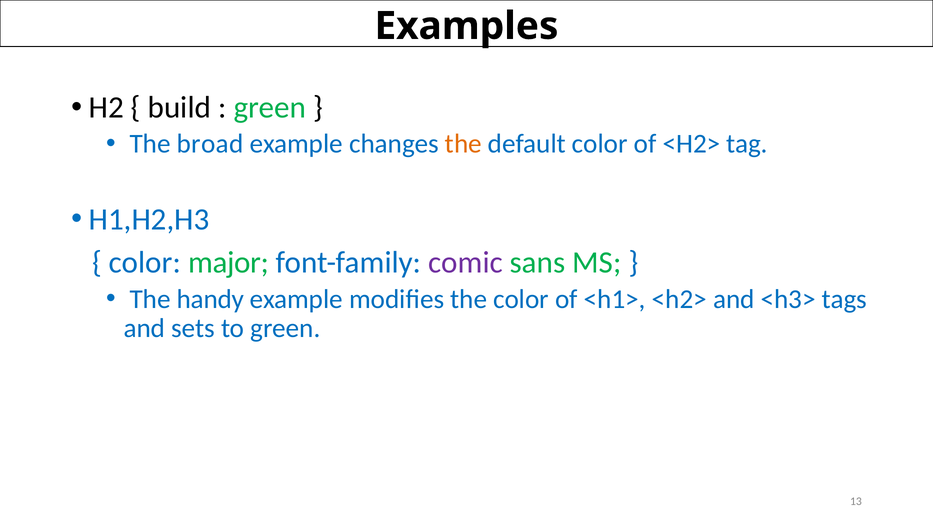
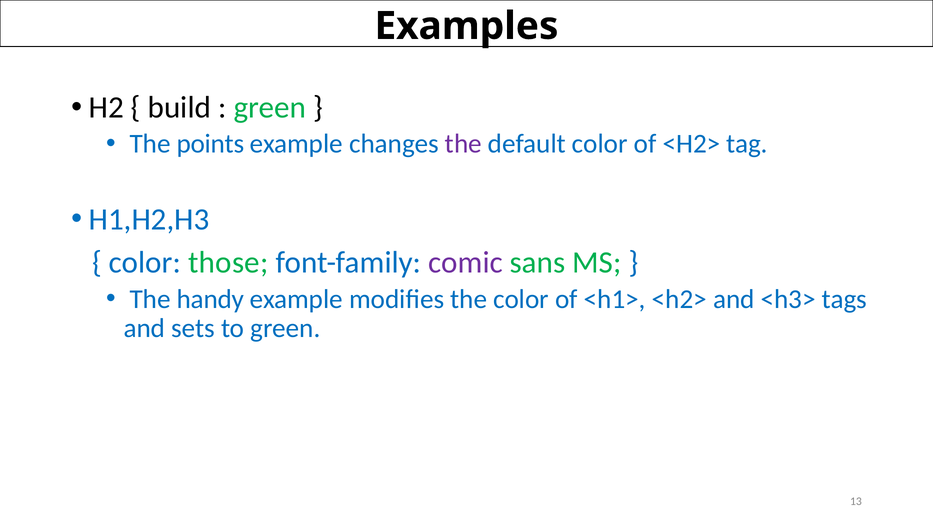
broad: broad -> points (210, 144)
the colour: orange -> purple (463, 144)
major: major -> those (228, 263)
